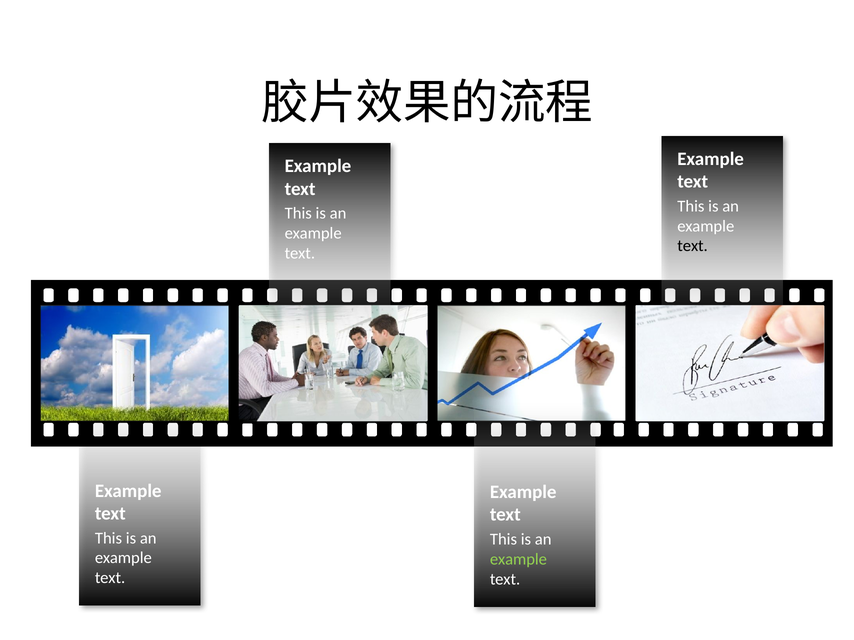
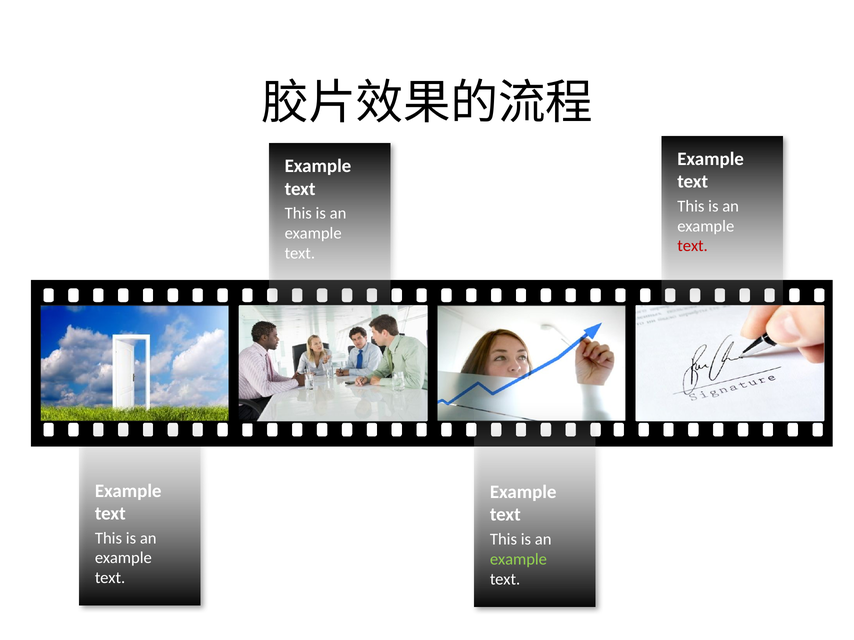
text colour: black -> red (693, 246)
